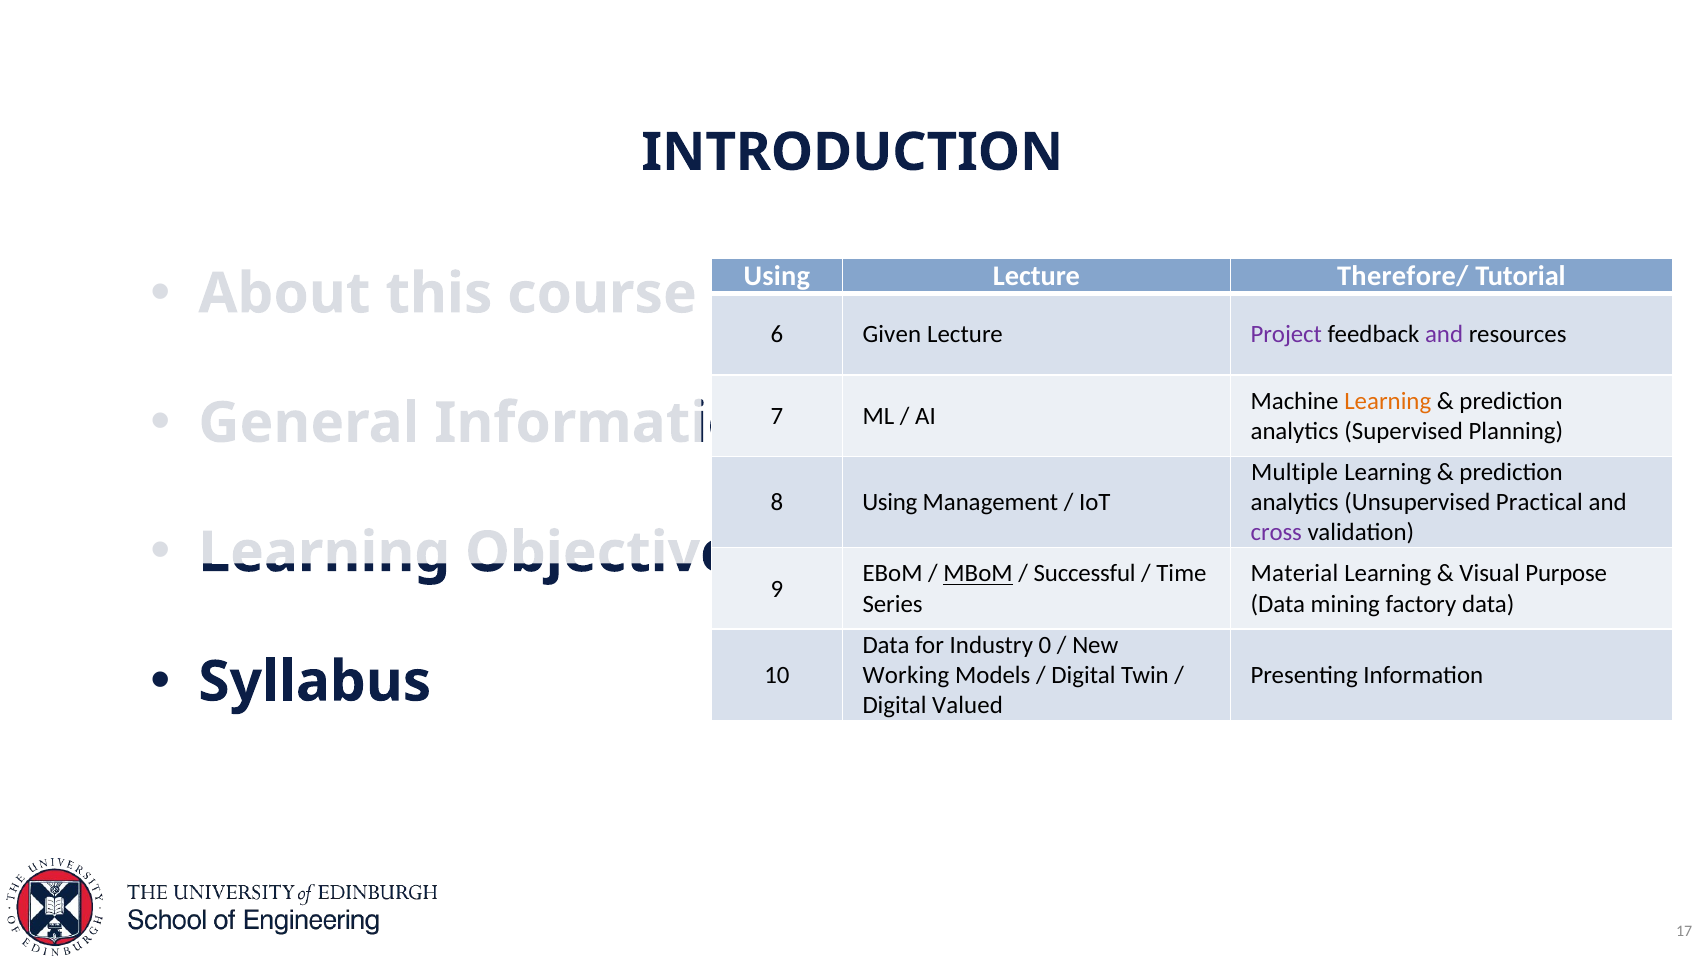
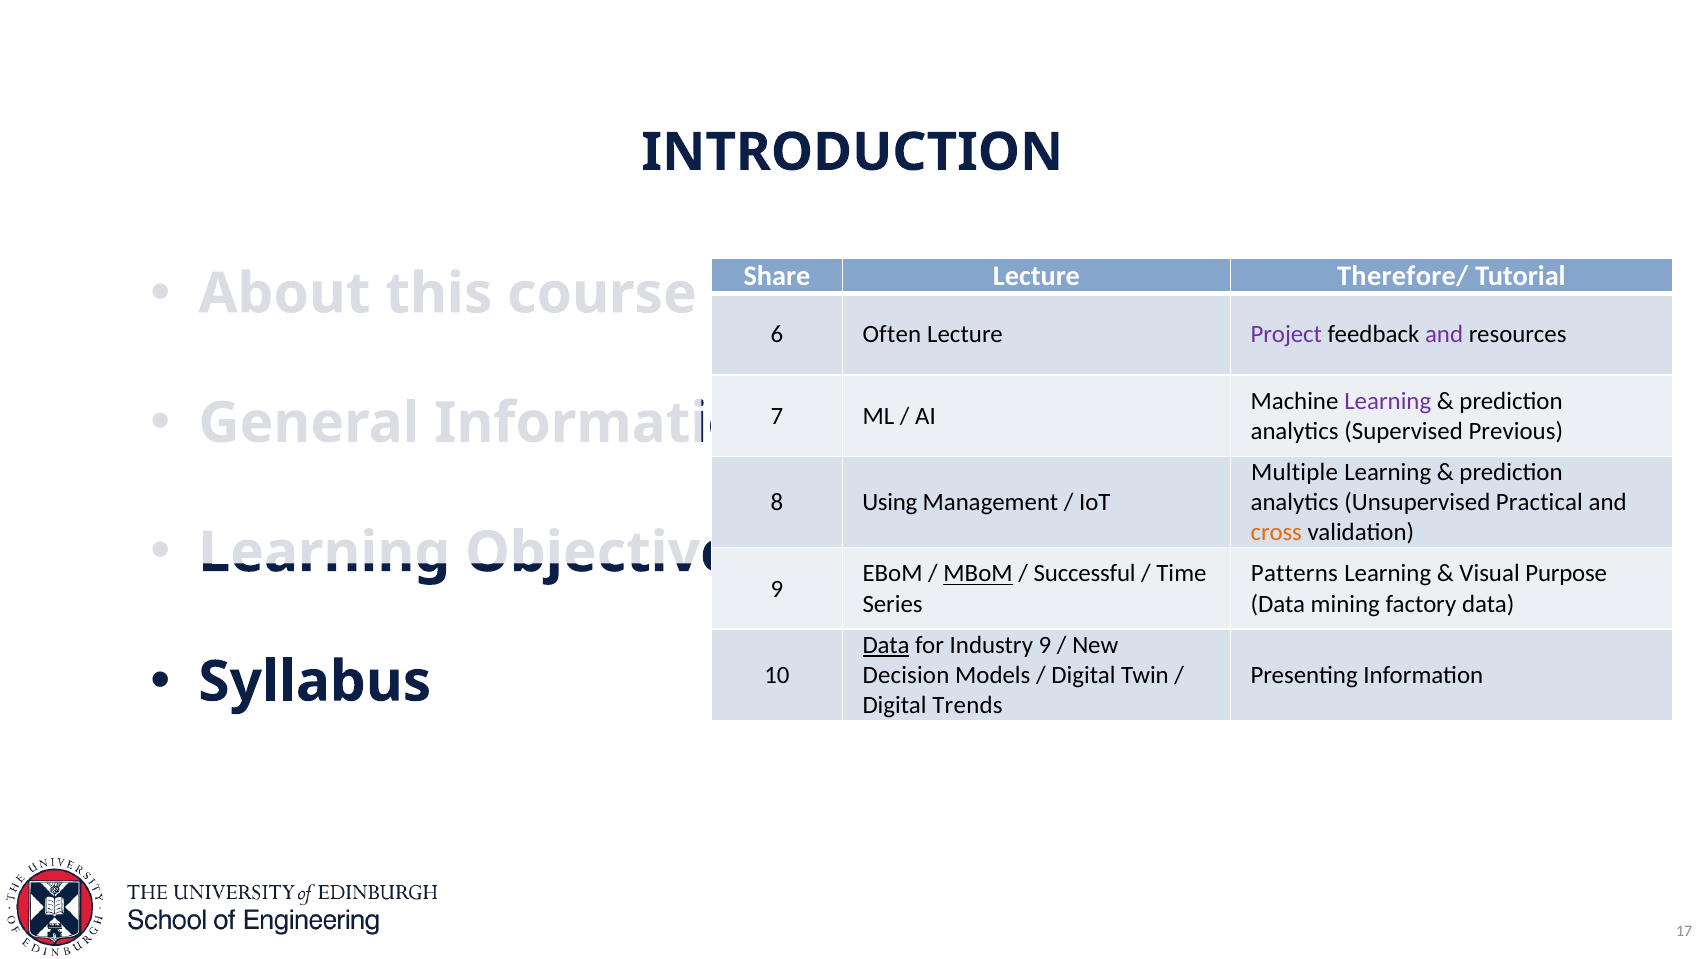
Using: Using -> Share (777, 276)
Given: Given -> Often (892, 335)
Learning colour: orange -> purple (1388, 401)
Planning: Planning -> Previous (1516, 431)
cross colour: purple -> orange (1276, 533)
Material: Material -> Patterns (1294, 574)
Data underline: none -> present (886, 645)
Industry 0: 0 -> 9 (1045, 645)
Working: Working -> Decision (906, 675)
Valued: Valued -> Trends (967, 706)
